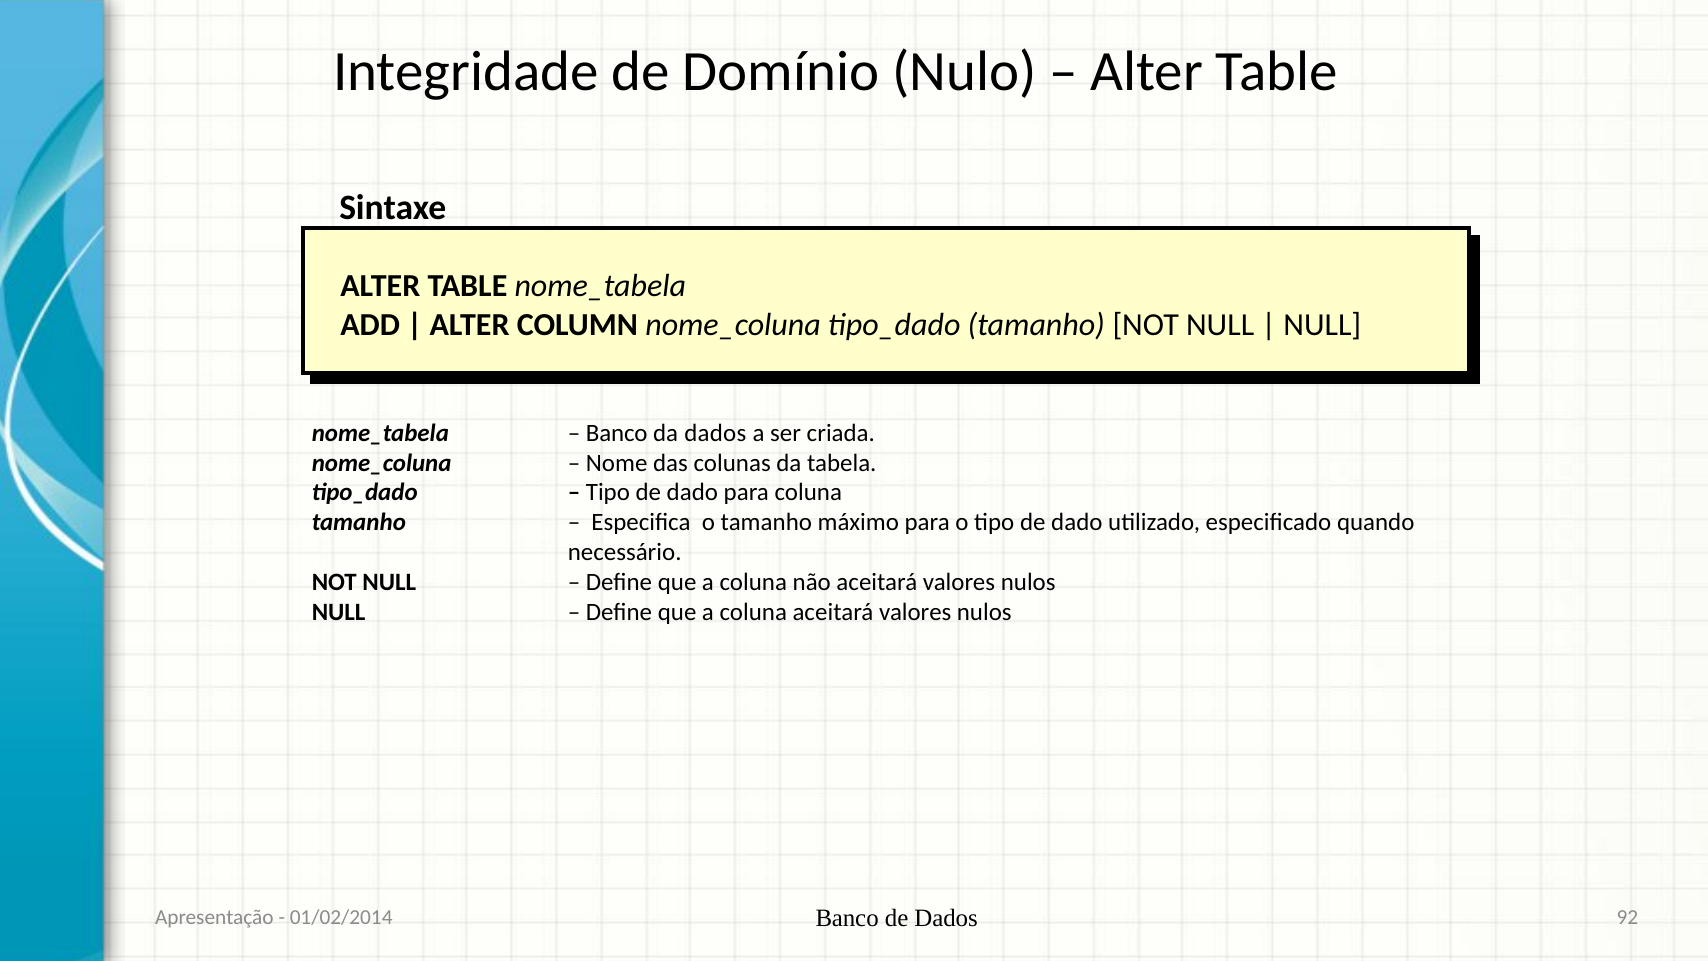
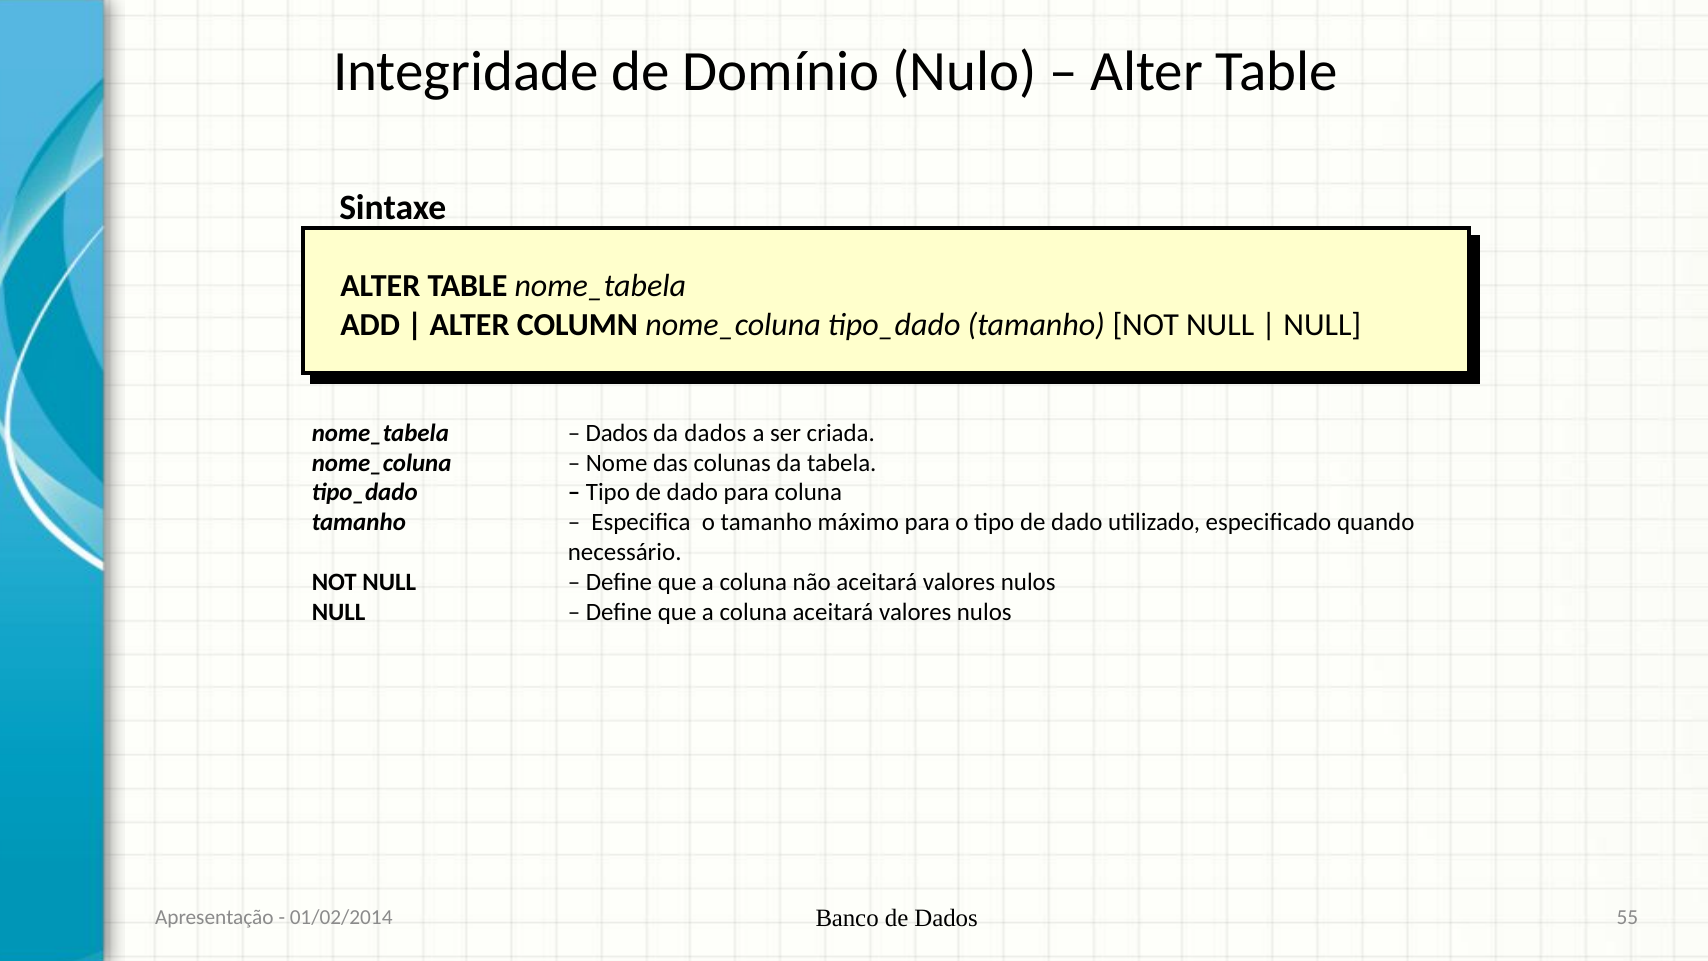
Banco: Banco -> Dados (617, 433)
92: 92 -> 55 (1627, 917)
